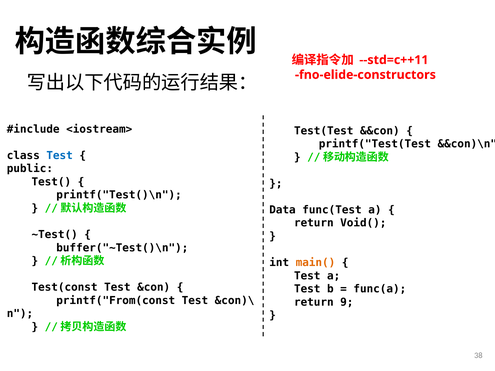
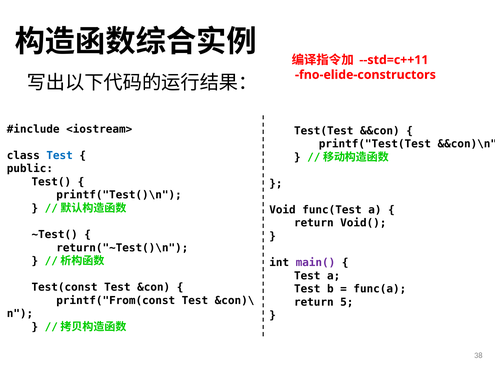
Data: Data -> Void (282, 210)
buffer("~Test()\n: buffer("~Test()\n -> return("~Test()\n (122, 248)
main( colour: orange -> purple (315, 263)
9: 9 -> 5 (347, 302)
